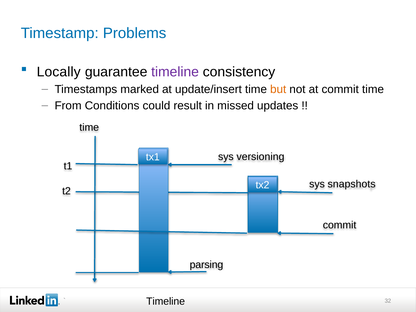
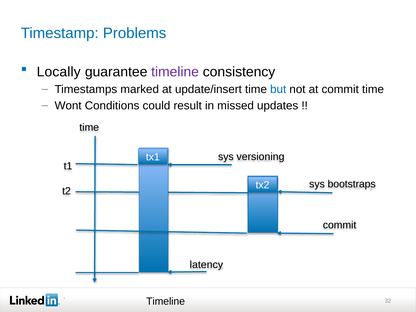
but colour: orange -> blue (278, 89)
From: From -> Wont (68, 106)
snapshots: snapshots -> bootstraps (352, 184)
parsing: parsing -> latency (206, 265)
